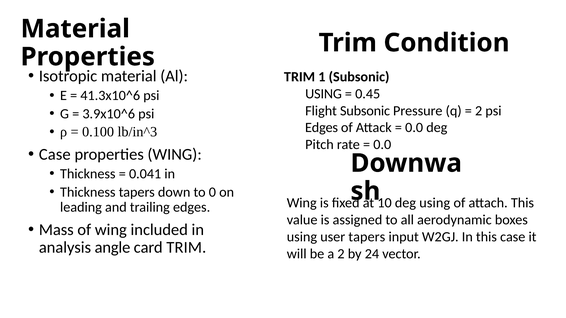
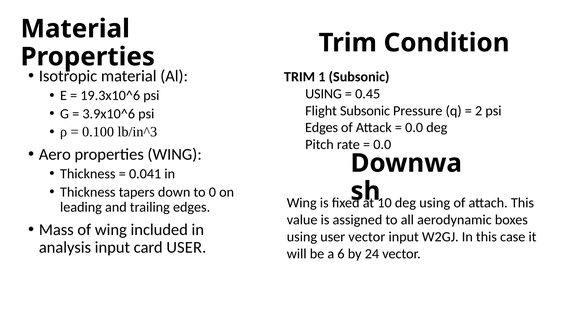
41.3x10^6: 41.3x10^6 -> 19.3x10^6 (110, 96)
Case: Case -> Aero (55, 155)
user tapers: tapers -> vector (367, 237)
analysis angle: angle -> input (112, 248)
card TRIM: TRIM -> USER (186, 248)
a 2: 2 -> 6 (341, 254)
